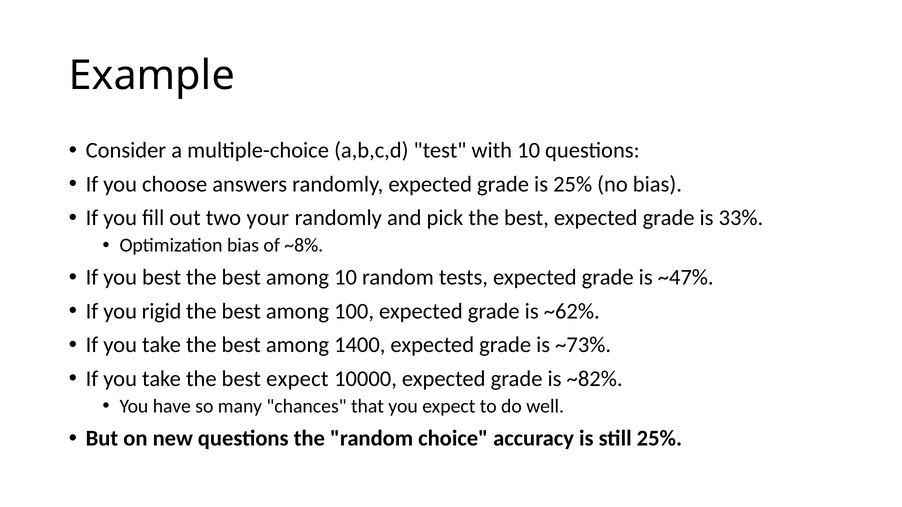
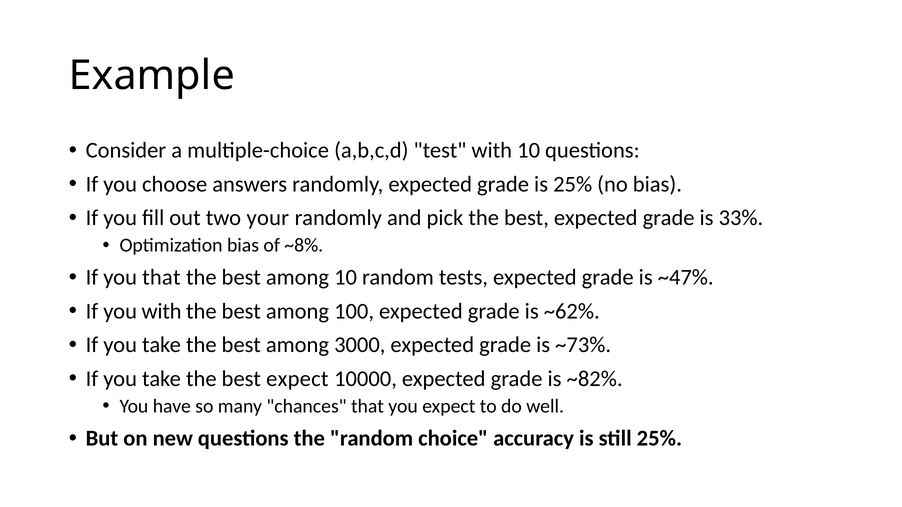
you best: best -> that (161, 278)
you rigid: rigid -> with (162, 311)
1400: 1400 -> 3000 (360, 345)
